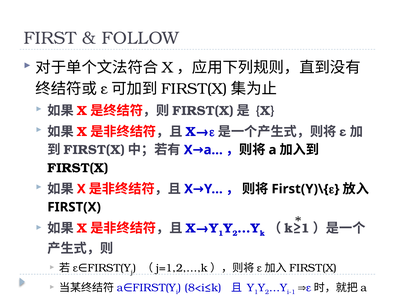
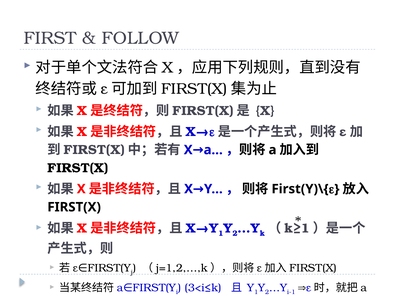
8<i≤k: 8<i≤k -> 3<i≤k (203, 288)
